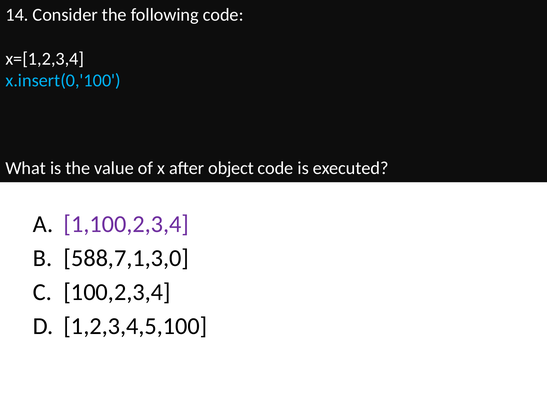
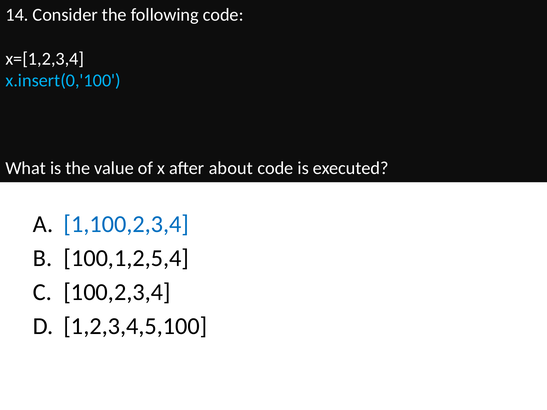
object: object -> about (231, 168)
1,100,2,3,4 colour: purple -> blue (126, 224)
588,7,1,3,0: 588,7,1,3,0 -> 100,1,2,5,4 (126, 258)
